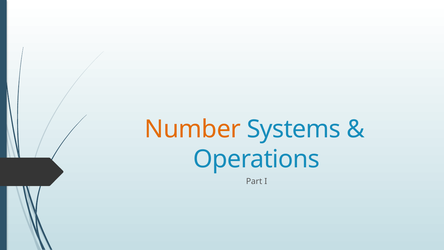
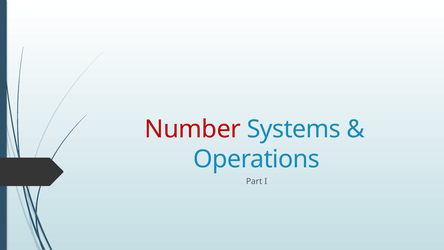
Number colour: orange -> red (193, 129)
